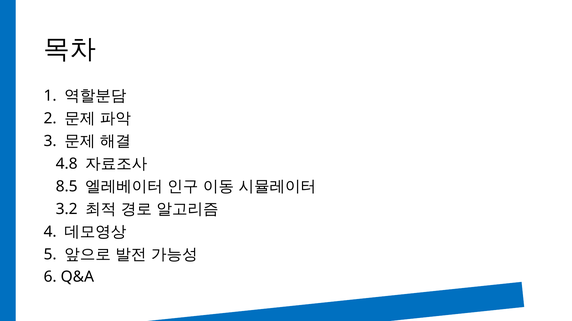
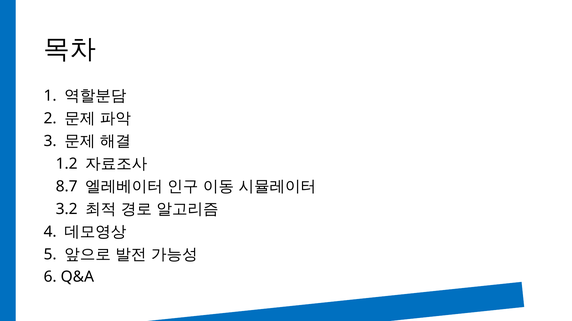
4.8: 4.8 -> 1.2 (67, 164)
8.5: 8.5 -> 8.7 (67, 187)
